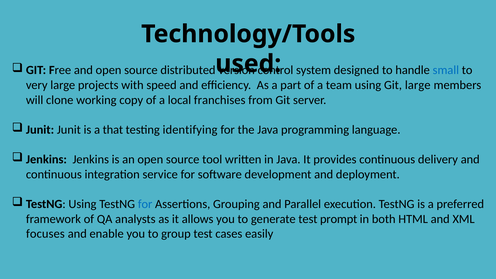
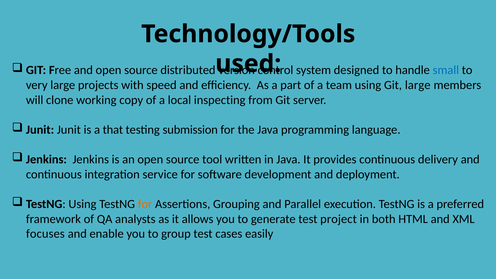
franchises: franchises -> inspecting (220, 100)
identifying: identifying -> submission (190, 130)
for colour: blue -> orange (145, 204)
prompt: prompt -> project (339, 219)
